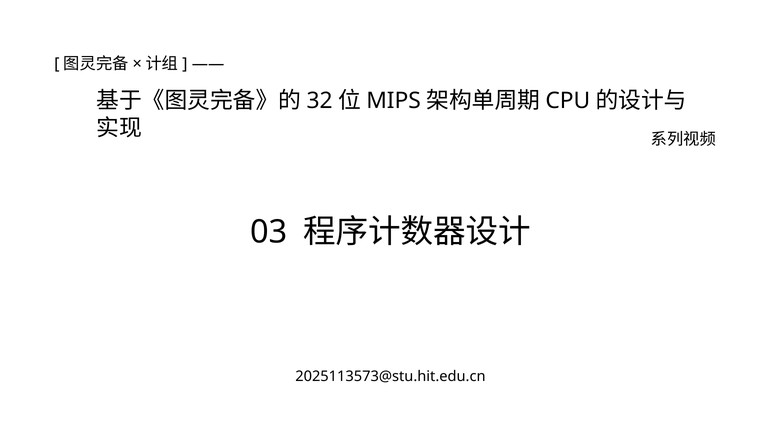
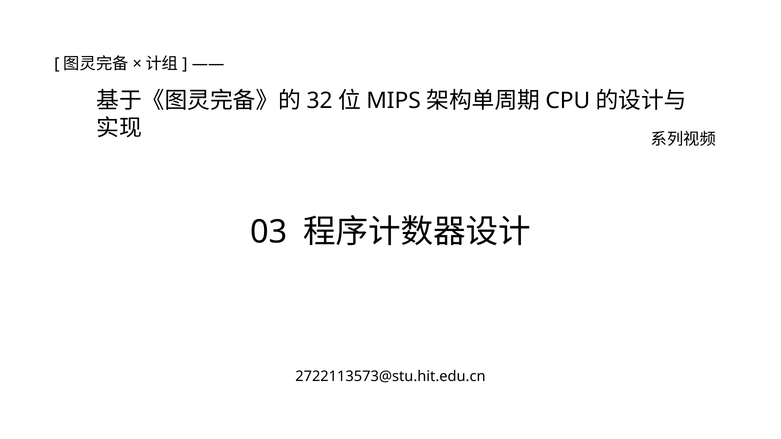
2025113573@stu.hit.edu.cn: 2025113573@stu.hit.edu.cn -> 2722113573@stu.hit.edu.cn (390, 377)
